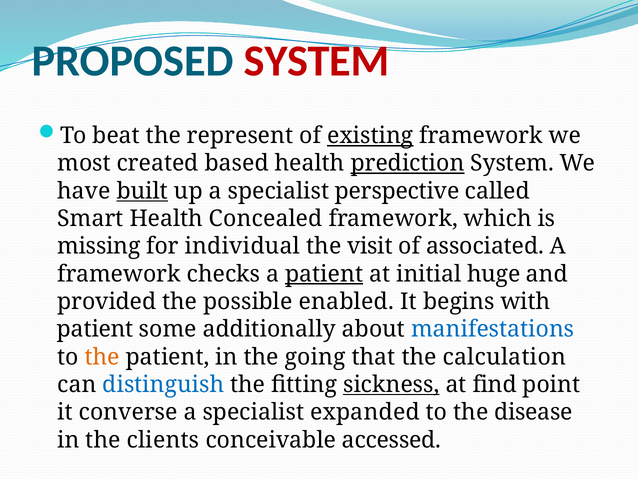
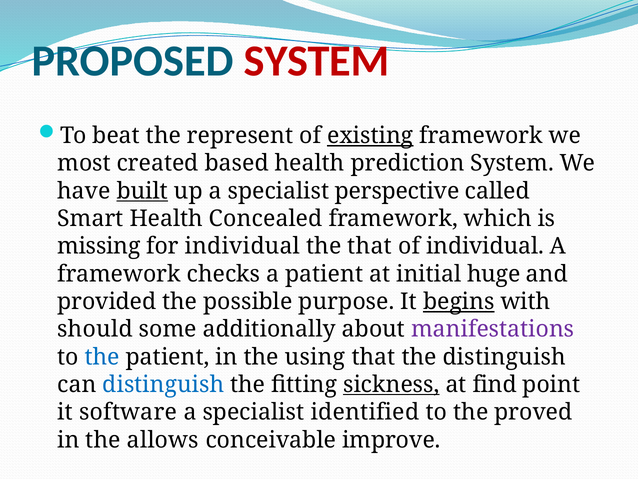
prediction underline: present -> none (407, 163)
the visit: visit -> that (370, 246)
of associated: associated -> individual (485, 246)
patient underline: present -> none (324, 274)
enabled: enabled -> purpose (346, 301)
begins underline: none -> present (459, 301)
patient: patient -> should (95, 329)
manifestations colour: blue -> purple (493, 329)
the colour: orange -> blue (102, 357)
going: going -> using (315, 357)
the calculation: calculation -> distinguish (504, 357)
converse: converse -> software (128, 412)
expanded: expanded -> identified (365, 412)
disease: disease -> proved (533, 412)
clients: clients -> allows (163, 440)
accessed: accessed -> improve (391, 440)
